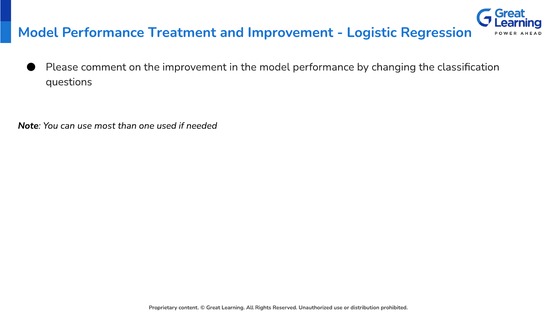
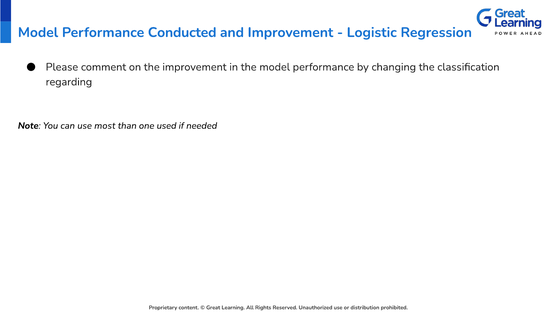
Treatment: Treatment -> Conducted (182, 32)
questions: questions -> regarding (69, 82)
